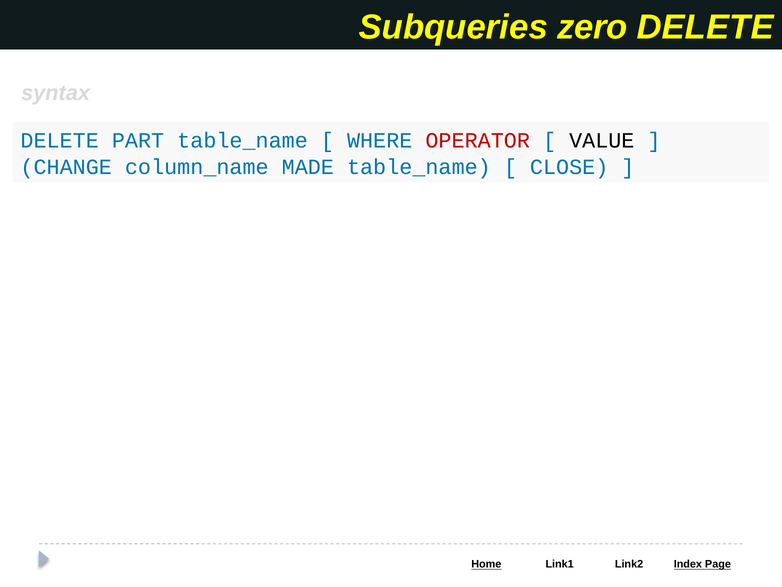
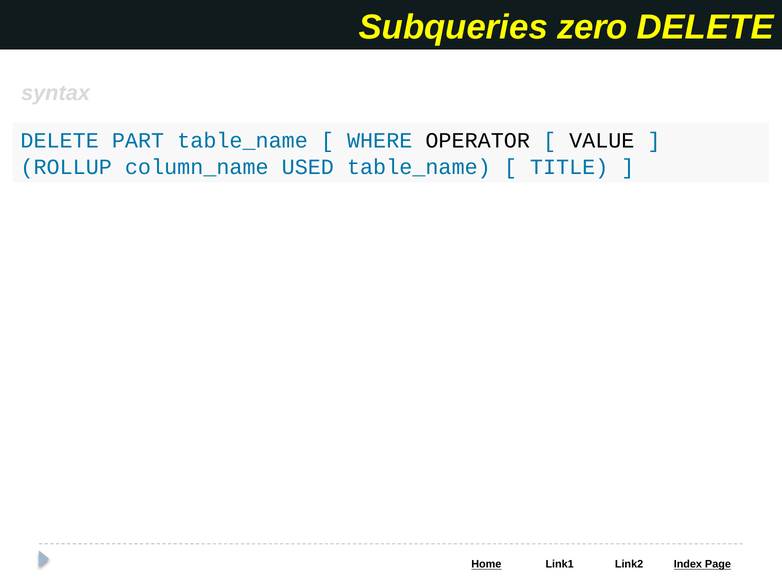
OPERATOR colour: red -> black (478, 141)
CHANGE: CHANGE -> ROLLUP (66, 167)
MADE: MADE -> USED (308, 167)
CLOSE: CLOSE -> TITLE (569, 167)
